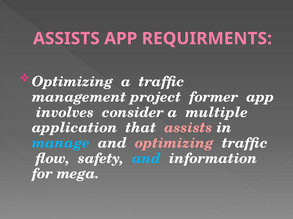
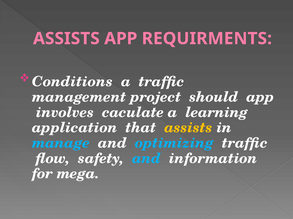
Optimizing: Optimizing -> Conditions (72, 82)
former: former -> should (214, 97)
consider: consider -> caculate (133, 113)
multiple: multiple -> learning (217, 113)
assists colour: pink -> yellow (188, 128)
optimizing colour: pink -> light blue (174, 144)
